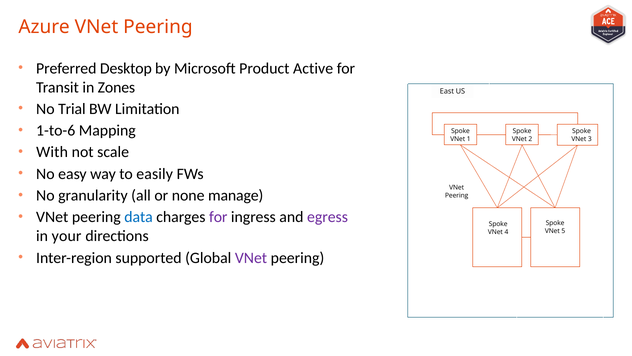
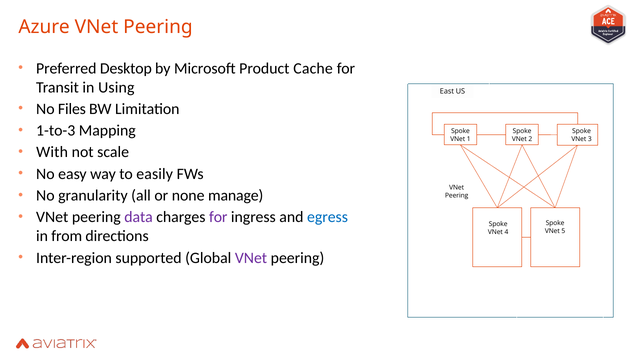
Active: Active -> Cache (313, 68)
Zones: Zones -> Using (116, 87)
Trial: Trial -> Files (72, 109)
1-to-6: 1-to-6 -> 1-to-3 (56, 130)
data colour: blue -> purple (139, 217)
egress colour: purple -> blue (328, 217)
your: your -> from (67, 236)
